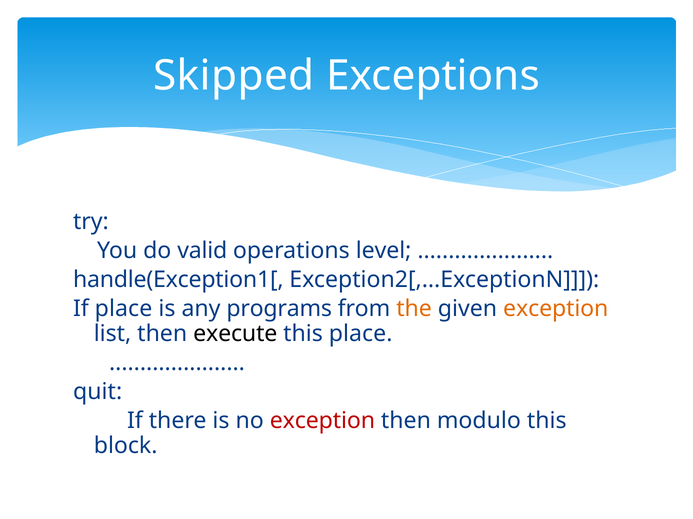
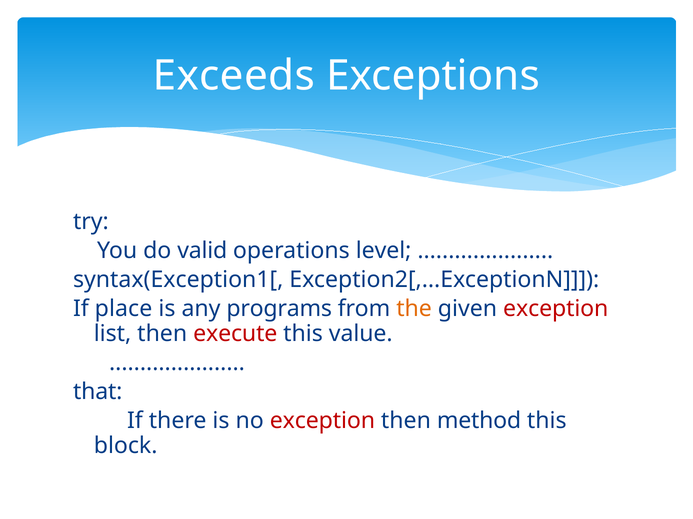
Skipped: Skipped -> Exceeds (234, 76)
handle(Exception1[: handle(Exception1[ -> syntax(Exception1[ (178, 280)
exception colour: orange -> red (556, 309)
execute colour: black -> red (235, 334)
this place: place -> value (361, 334)
quit: quit -> that (98, 392)
modulo: modulo -> method (479, 421)
